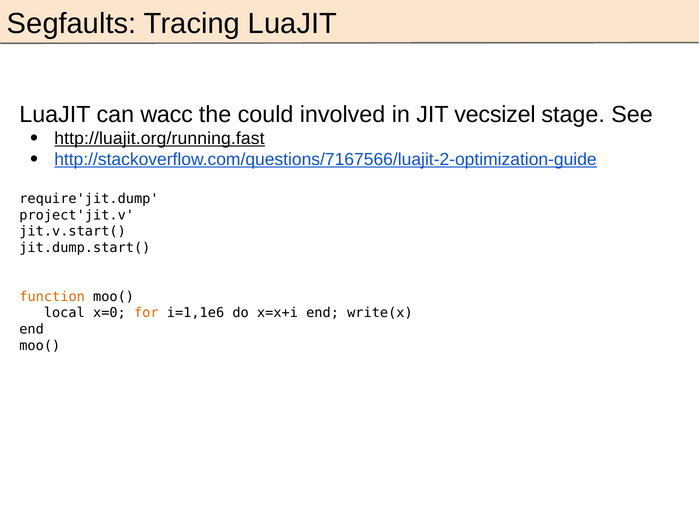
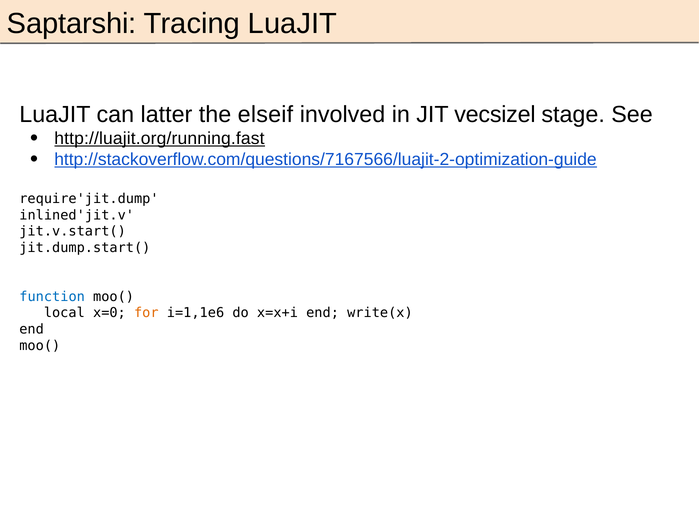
Segfaults: Segfaults -> Saptarshi (72, 24)
wacc: wacc -> latter (166, 115)
could: could -> elseif (265, 115)
project'jit.v: project'jit.v -> inlined'jit.v (77, 215)
function colour: orange -> blue (52, 297)
